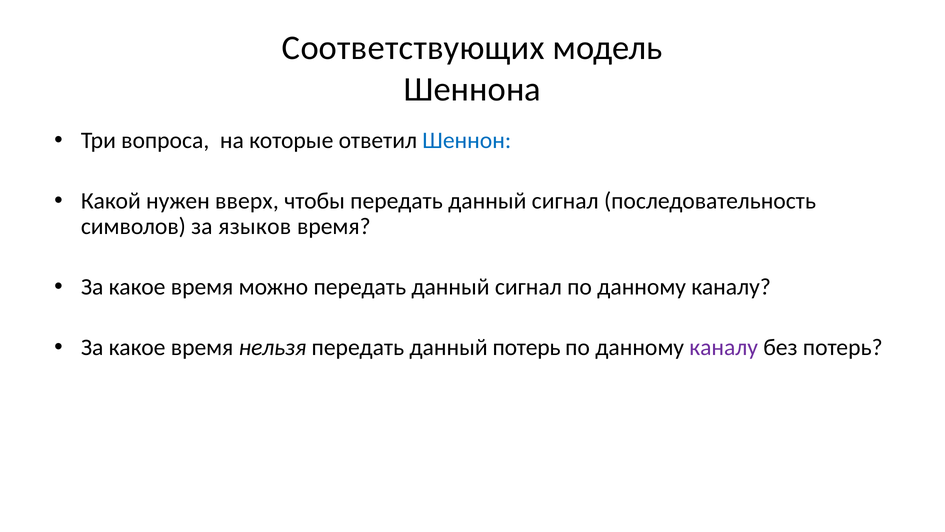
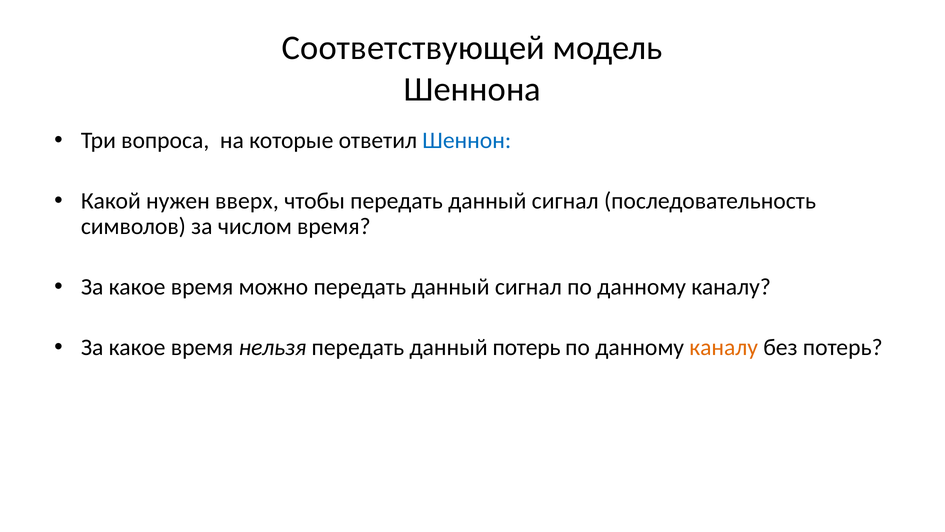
Соответствующих: Соответствующих -> Соответствующей (413, 48)
языков: языков -> числом (255, 226)
каналу colour: purple -> orange (724, 347)
